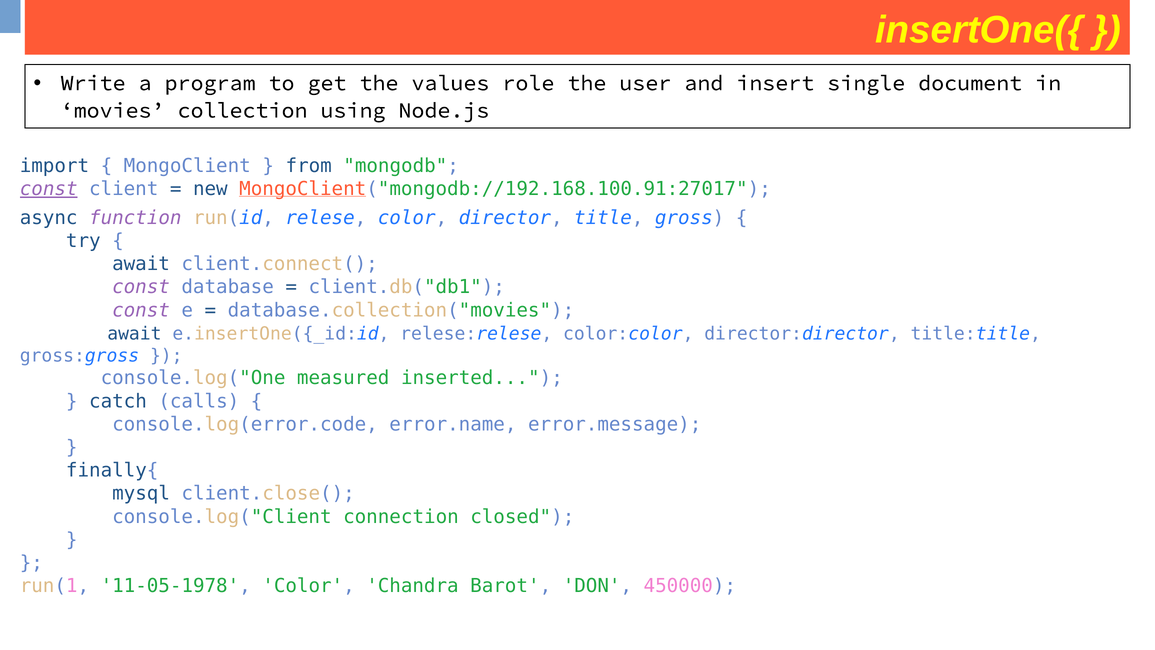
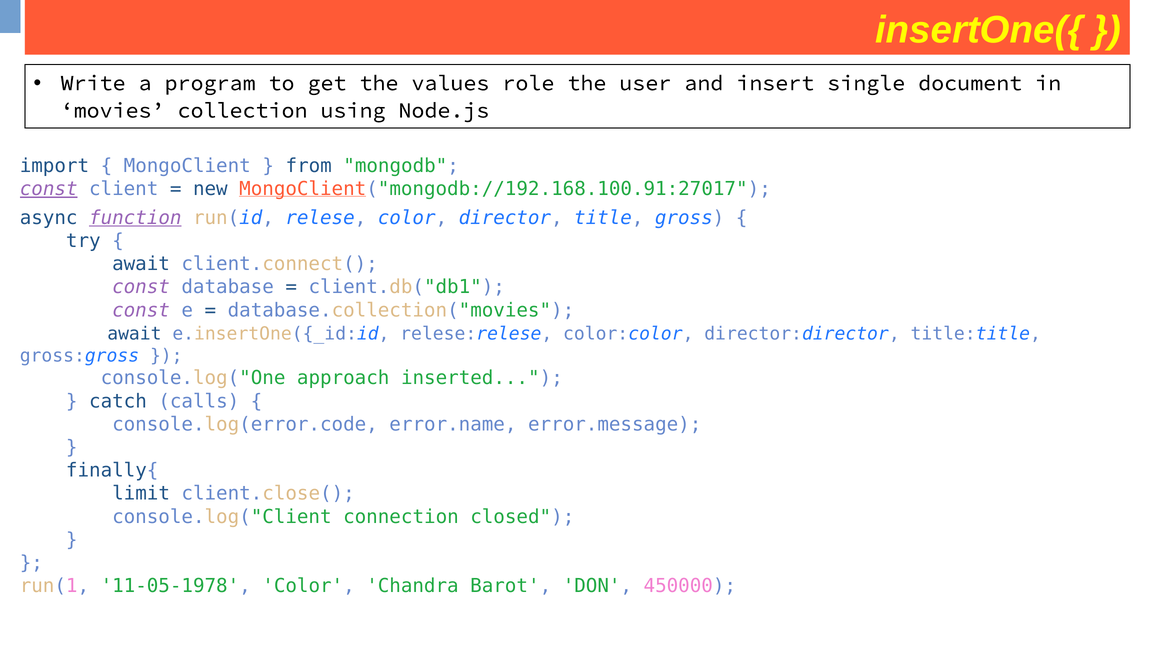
function underline: none -> present (135, 218)
measured: measured -> approach (343, 378)
mysql: mysql -> limit (141, 493)
